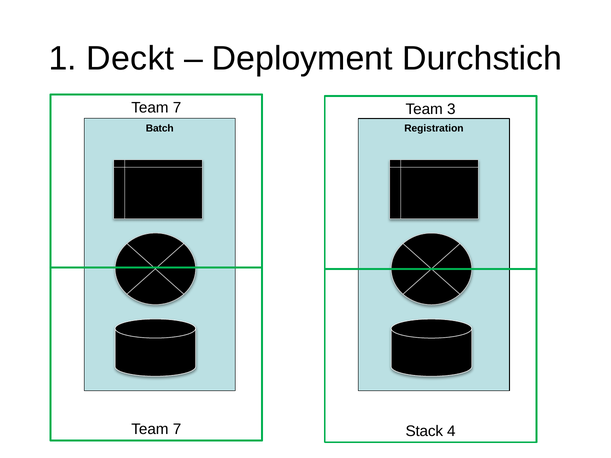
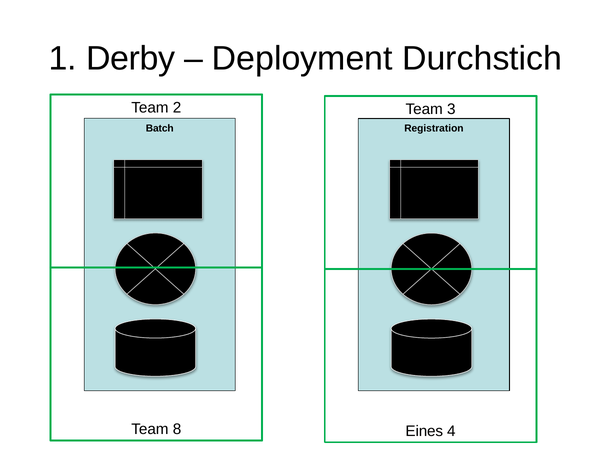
Deckt: Deckt -> Derby (131, 58)
7: 7 -> 2 (177, 108)
7: 7 -> 8 (177, 430)
Stack: Stack -> Eines (424, 431)
